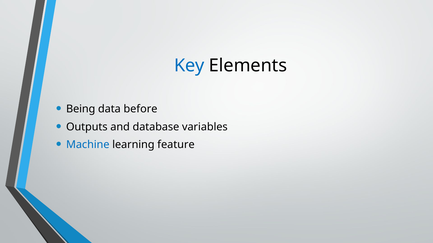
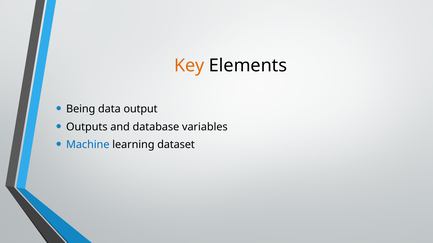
Key colour: blue -> orange (189, 66)
before: before -> output (141, 109)
feature: feature -> dataset (176, 145)
